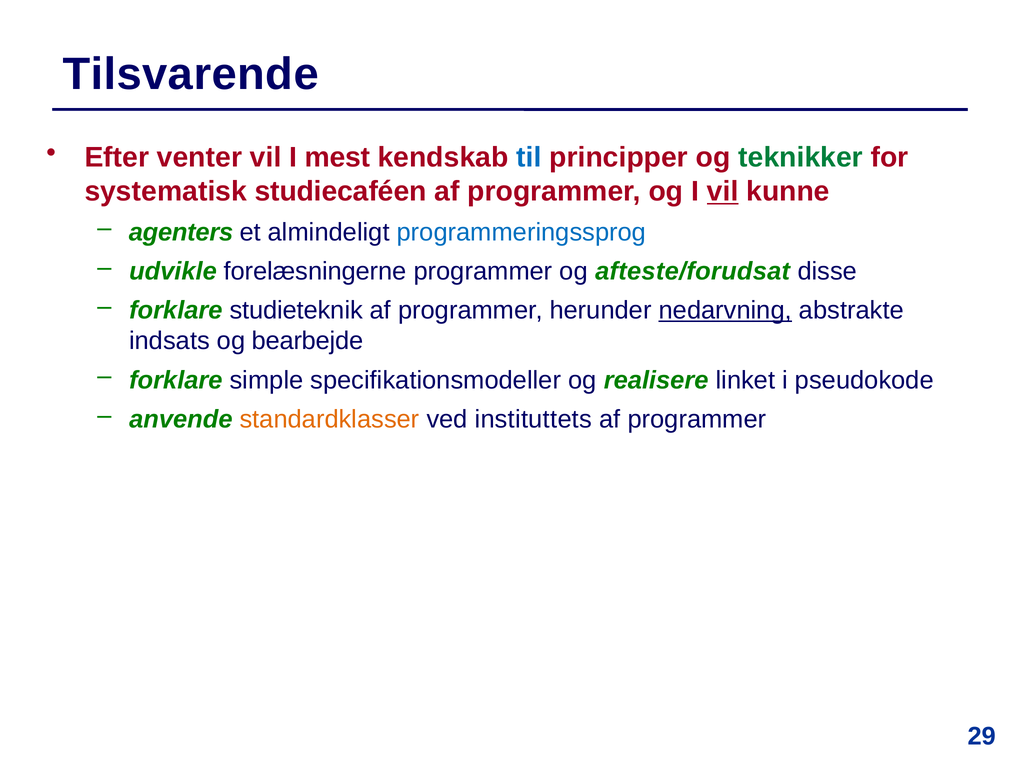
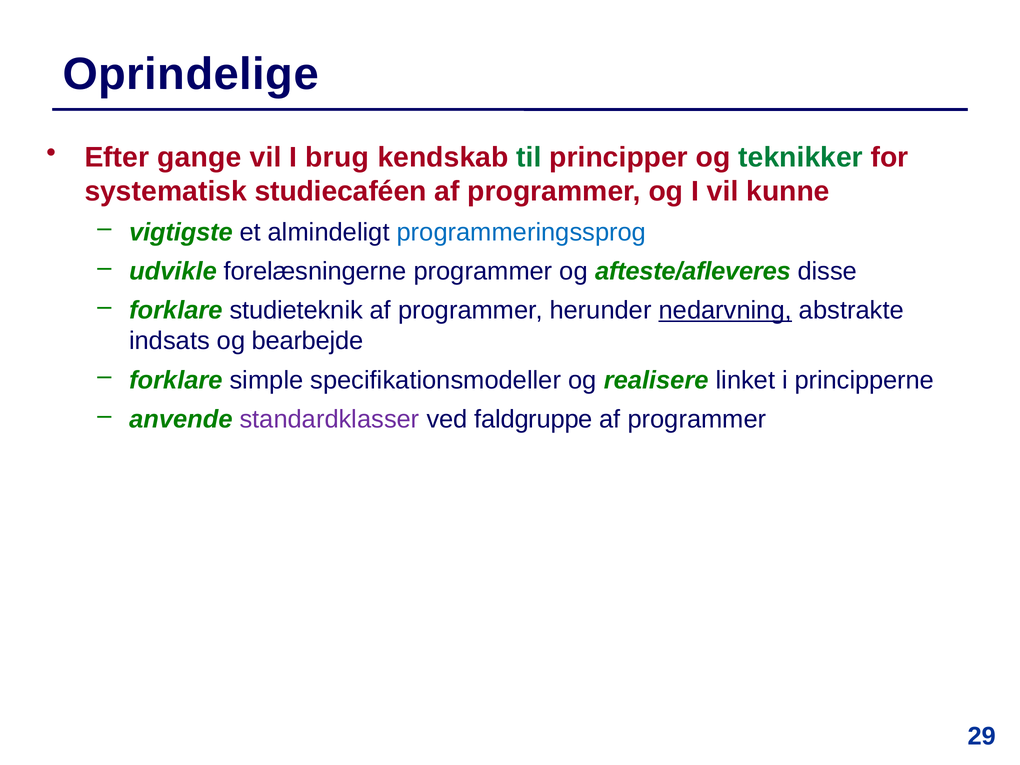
Tilsvarende: Tilsvarende -> Oprindelige (191, 74)
venter: venter -> gange (199, 158)
mest: mest -> brug (337, 158)
til colour: blue -> green (529, 158)
vil underline: present -> none (723, 192)
agenters: agenters -> vigtigste (181, 232)
afteste/forudsat: afteste/forudsat -> afteste/afleveres (693, 271)
pseudokode: pseudokode -> principperne (864, 380)
standardklasser colour: orange -> purple (329, 419)
instituttets: instituttets -> faldgruppe (534, 419)
